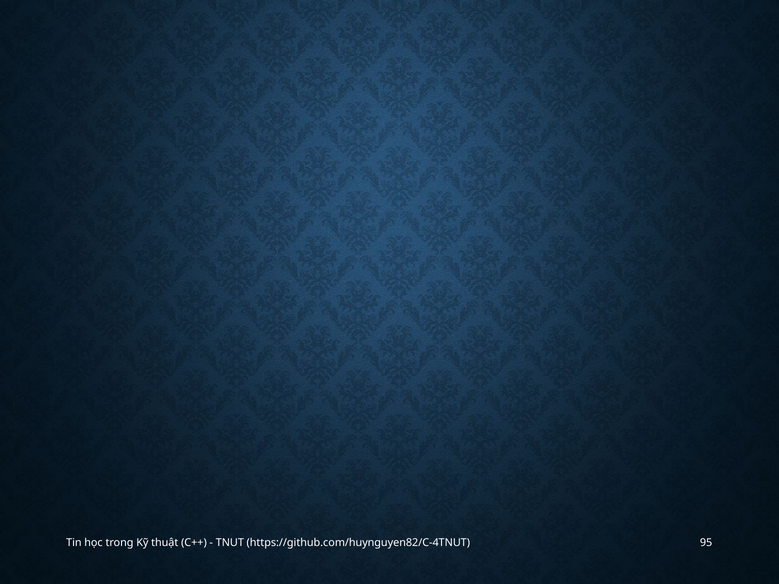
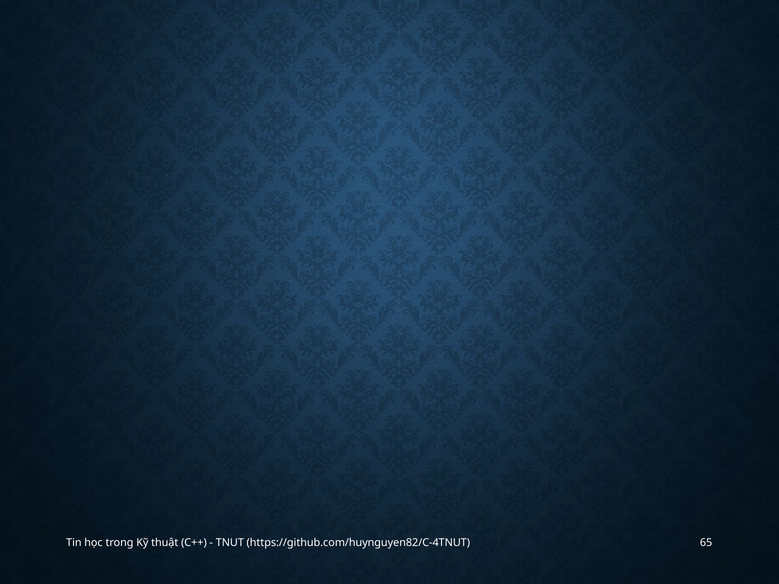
95: 95 -> 65 (706, 543)
